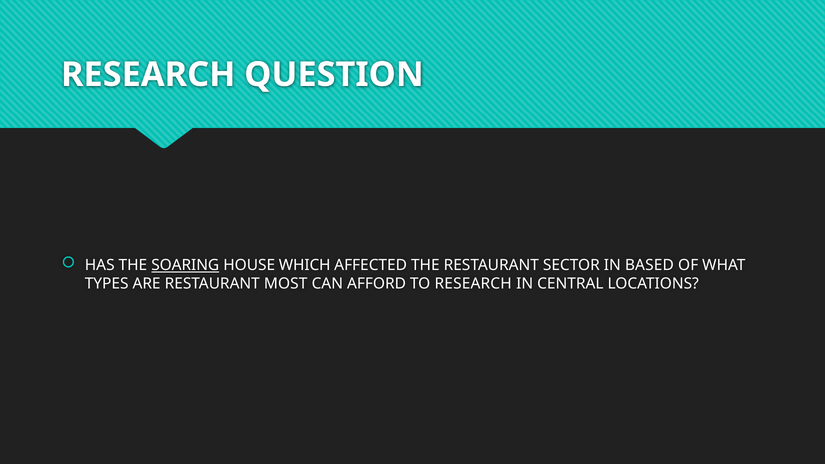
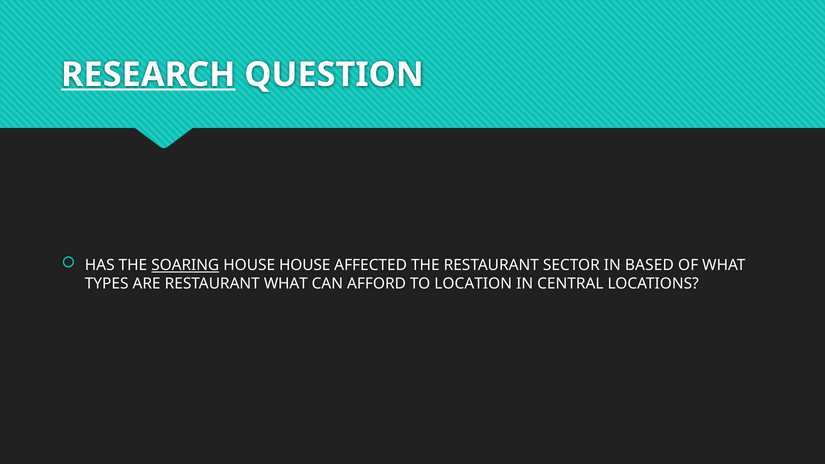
RESEARCH underline: none -> present (148, 75)
HOUSE WHICH: WHICH -> HOUSE (305, 265)
RESTAURANT MOST: MOST -> WHAT (286, 284)
TO RESEARCH: RESEARCH -> LOCATION (473, 284)
